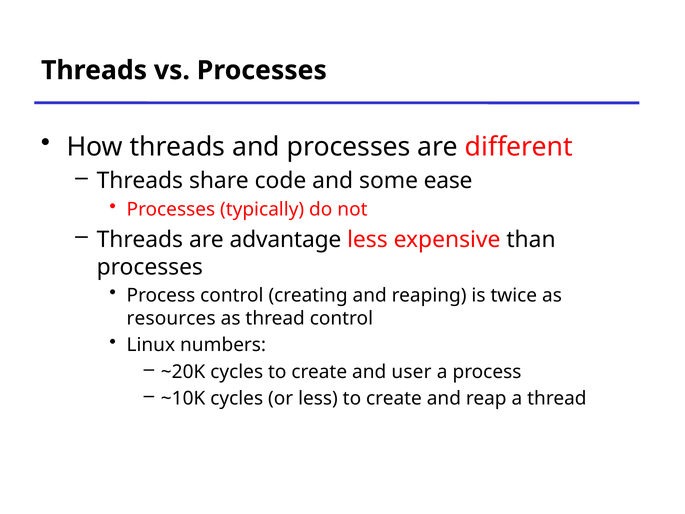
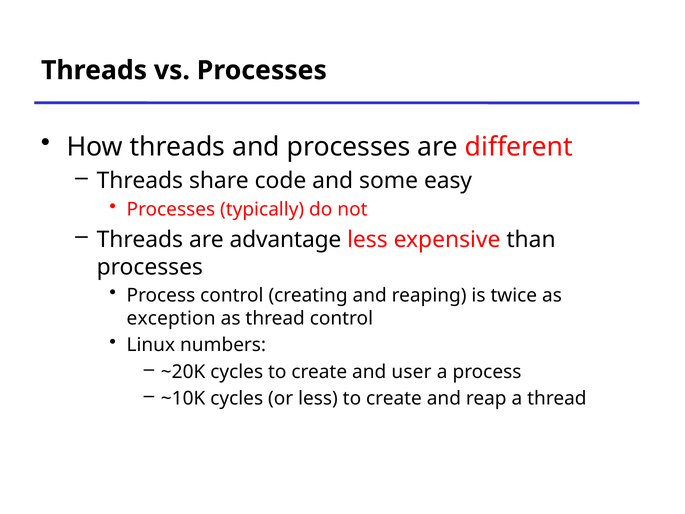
ease: ease -> easy (448, 181)
resources: resources -> exception (171, 318)
